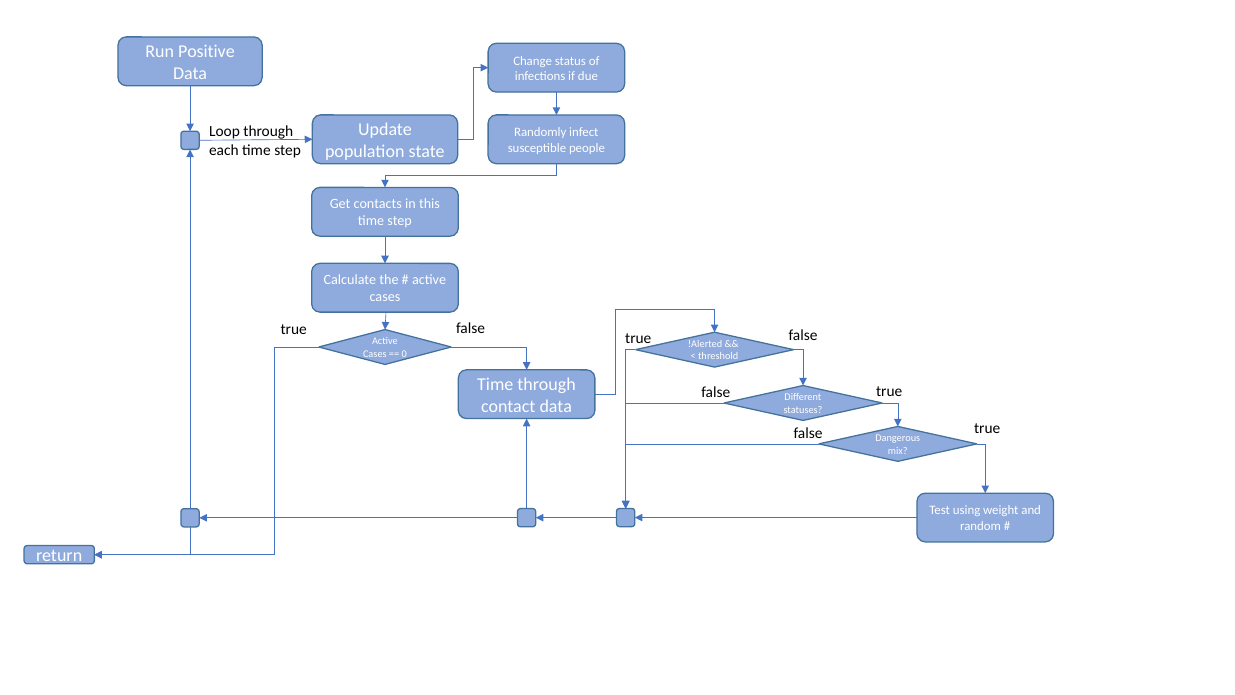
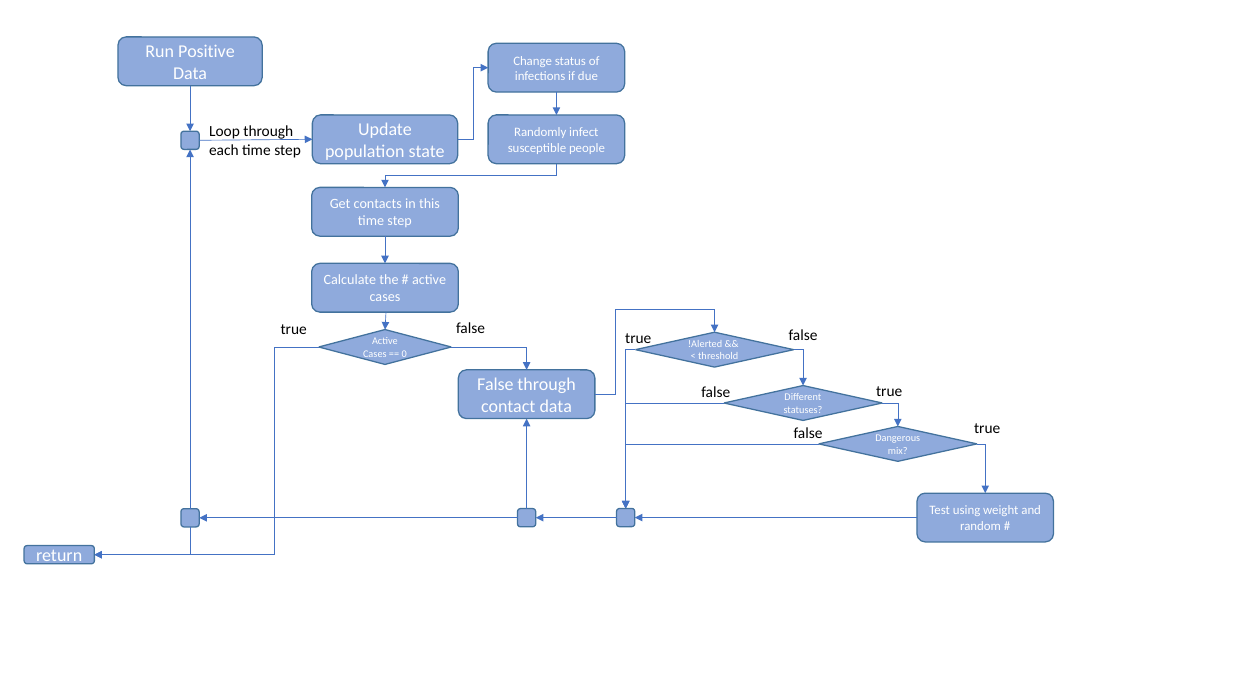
Time: Time -> False (495, 384)
